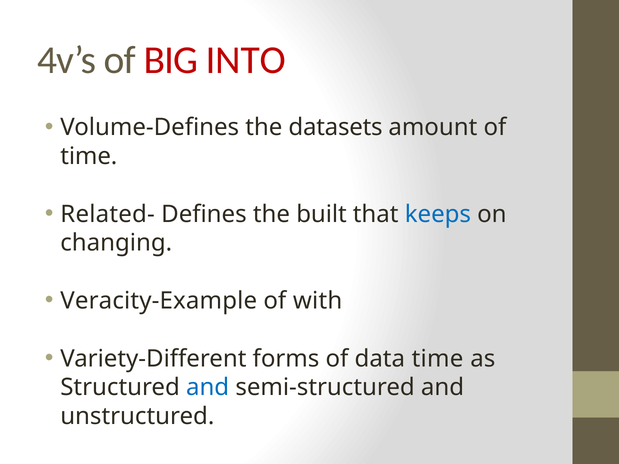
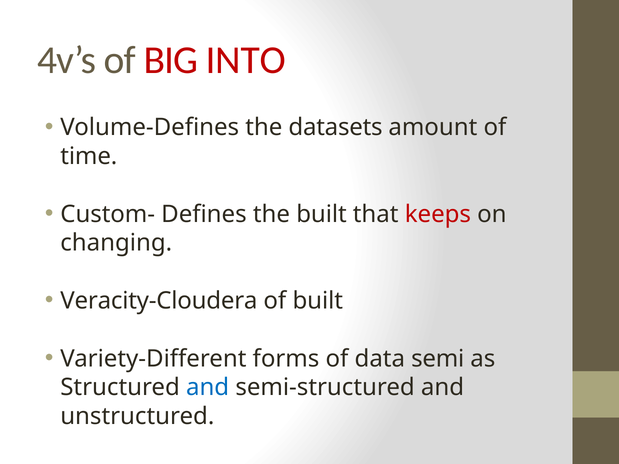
Related-: Related- -> Custom- (108, 214)
keeps colour: blue -> red (438, 214)
Veracity-Example: Veracity-Example -> Veracity-Cloudera (159, 301)
of with: with -> built (318, 301)
data time: time -> semi (438, 359)
